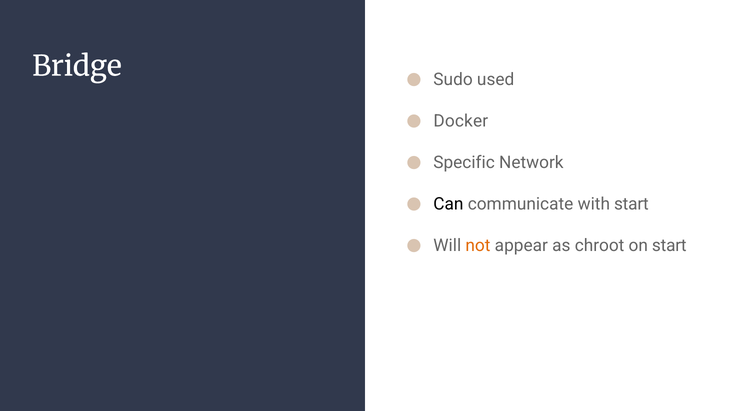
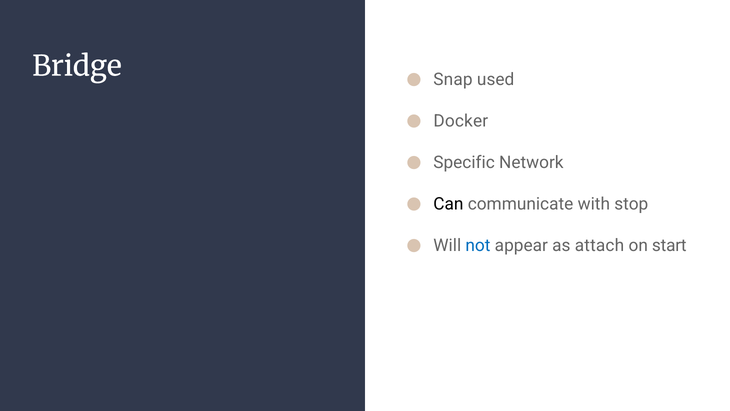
Sudo: Sudo -> Snap (453, 80)
with start: start -> stop (631, 204)
not colour: orange -> blue (478, 245)
chroot: chroot -> attach (599, 245)
